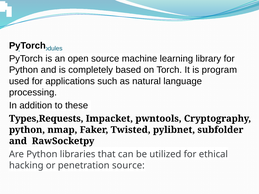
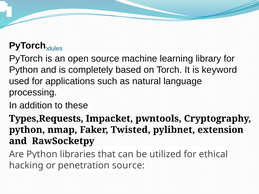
program: program -> keyword (219, 70)
subfolder: subfolder -> extension (220, 130)
